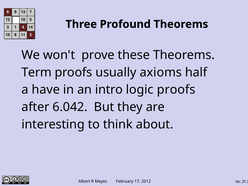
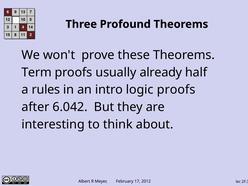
axioms: axioms -> already (161, 72)
have: have -> rules (46, 90)
